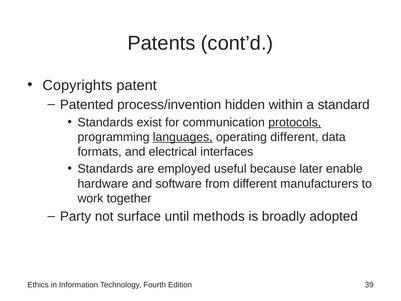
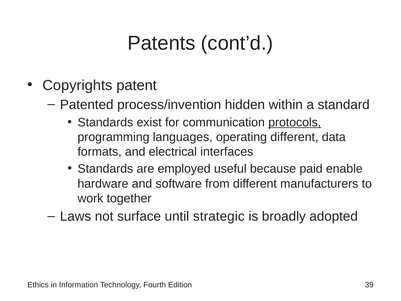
languages underline: present -> none (183, 137)
later: later -> paid (311, 169)
Party: Party -> Laws (76, 216)
methods: methods -> strategic (219, 216)
